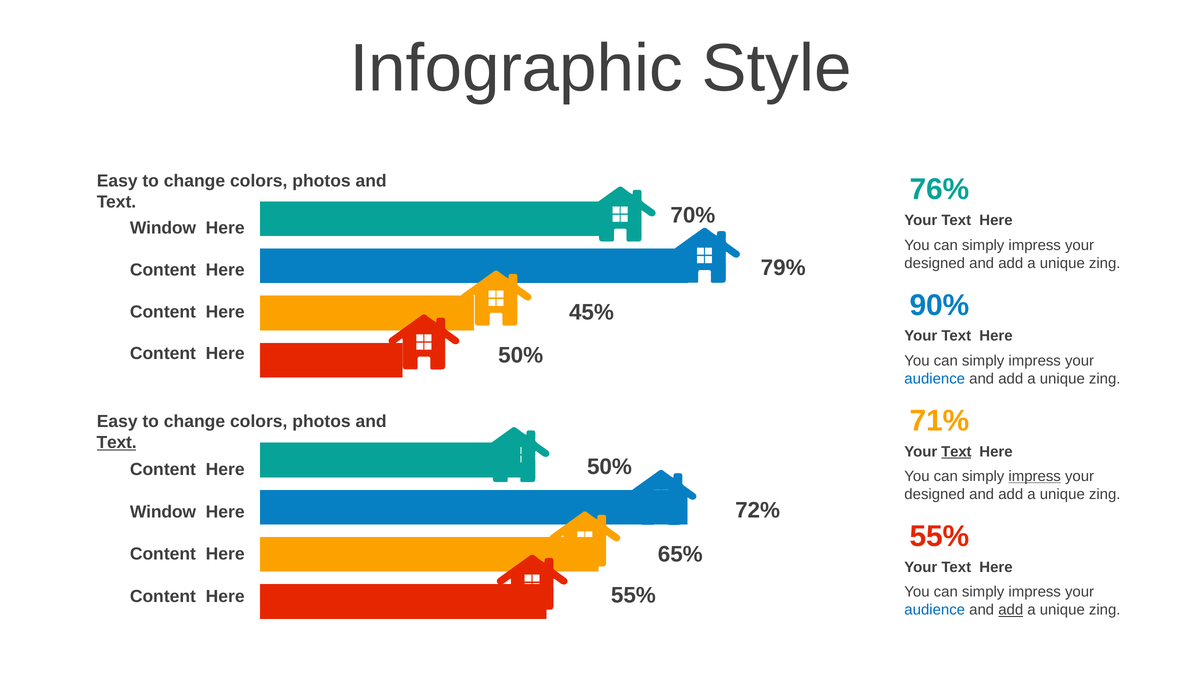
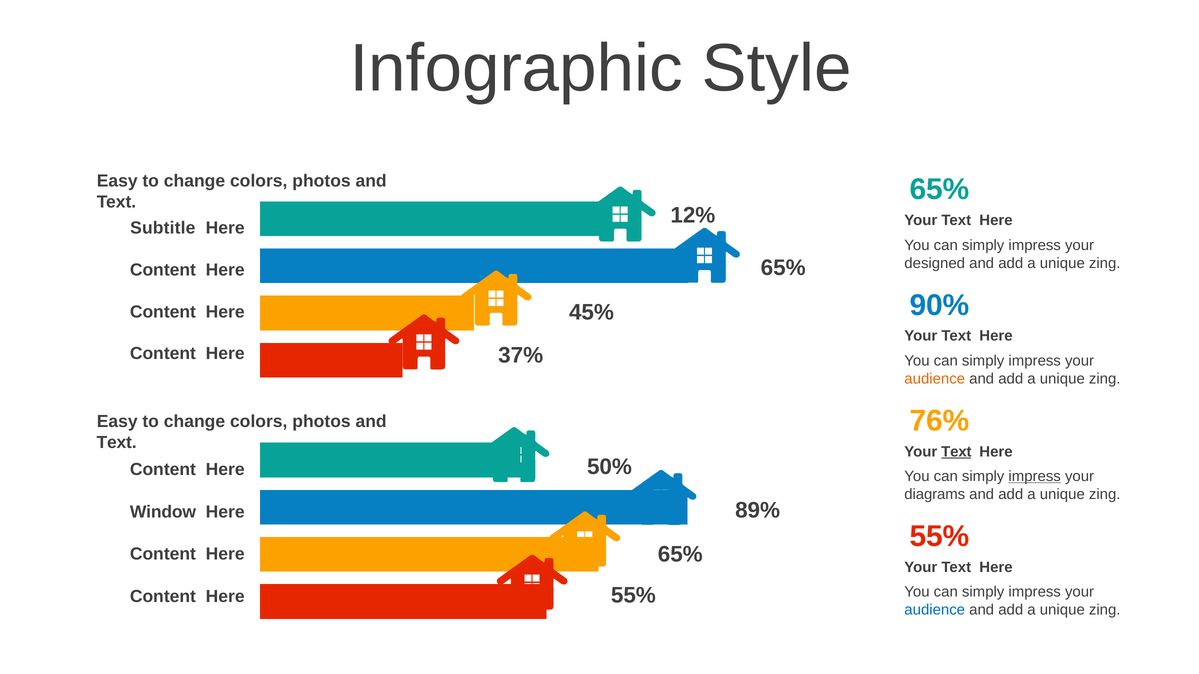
76%: 76% -> 65% (940, 190)
70%: 70% -> 12% (693, 215)
Window: Window -> Subtitle (163, 228)
79%: 79% -> 65% (783, 268)
50%: 50% -> 37% (521, 355)
audience colour: blue -> orange (935, 379)
71%: 71% -> 76% (940, 421)
Text underline: present -> none (117, 443)
designed: designed -> diagrams (935, 495)
72%: 72% -> 89% (758, 511)
add underline: present -> none (1011, 610)
